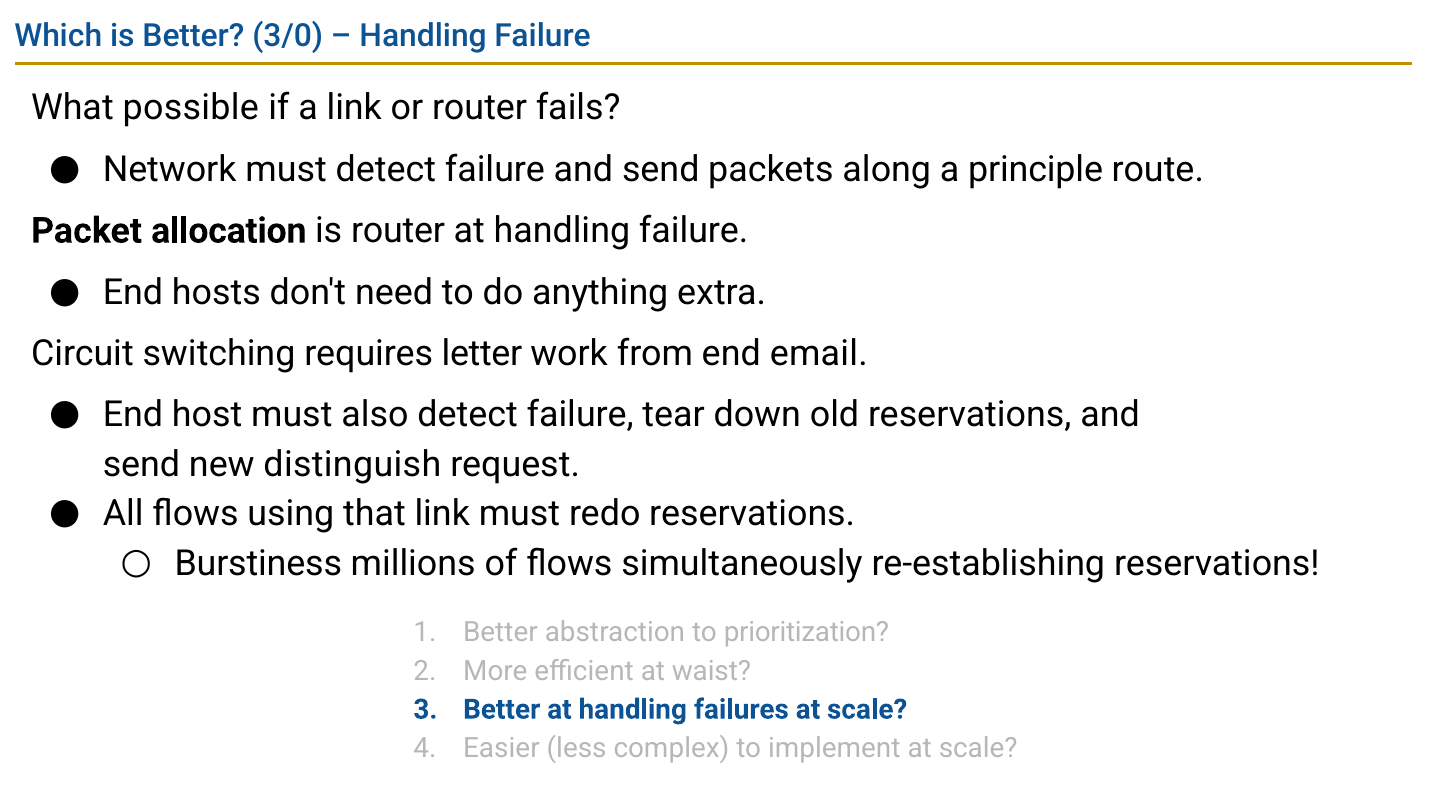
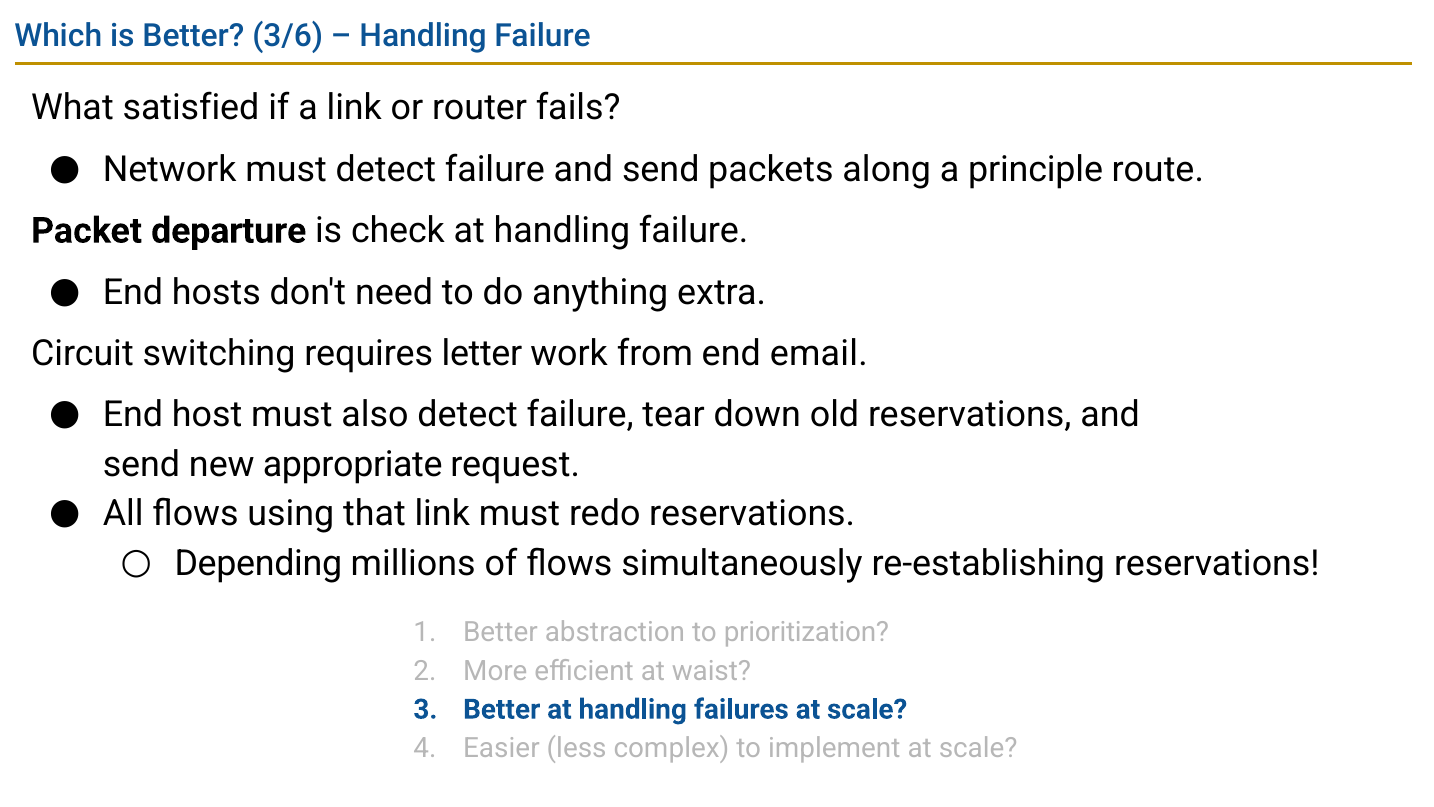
3/0: 3/0 -> 3/6 (288, 36)
possible: possible -> satisfied (191, 108)
allocation: allocation -> departure (229, 231)
is router: router -> check (398, 231)
distinguish: distinguish -> appropriate (353, 464)
Burstiness: Burstiness -> Depending (258, 563)
